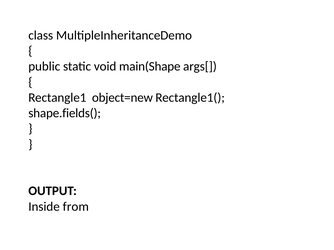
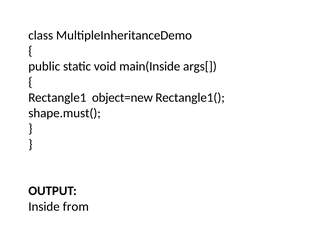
main(Shape: main(Shape -> main(Inside (150, 67)
shape.fields(: shape.fields( -> shape.must( (65, 113)
